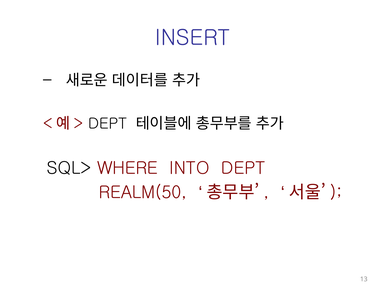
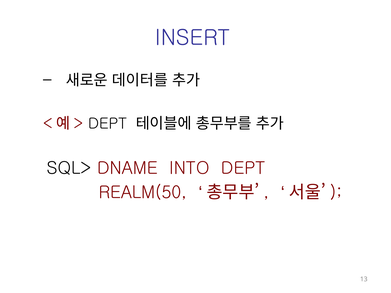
WHERE: WHERE -> DNAME (127, 168)
